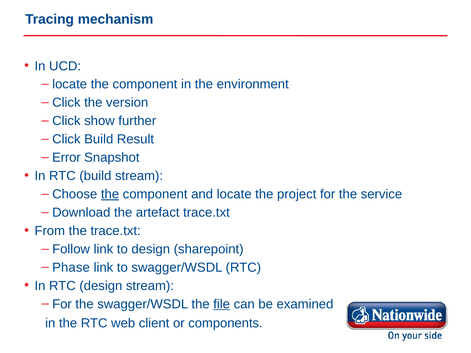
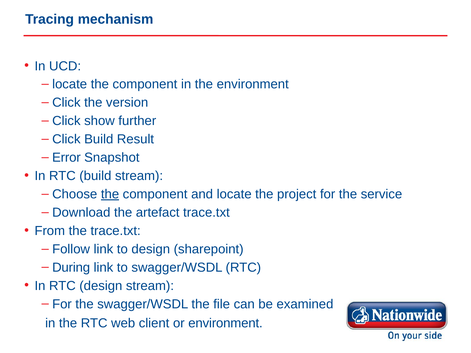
Phase: Phase -> During (71, 268)
file underline: present -> none (222, 304)
or components: components -> environment (225, 323)
